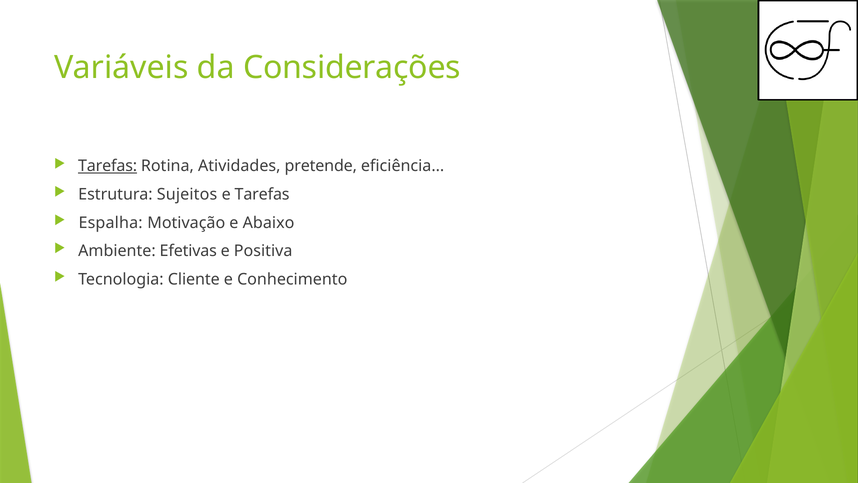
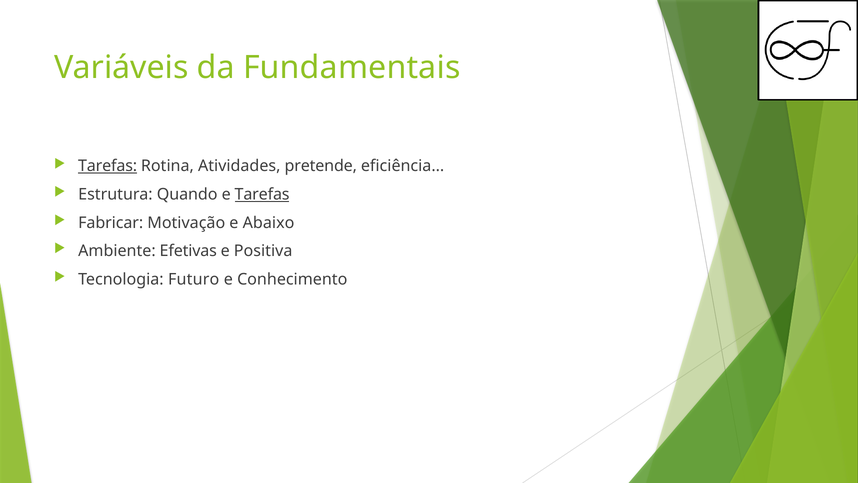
Considerações: Considerações -> Fundamentais (352, 68)
Sujeitos: Sujeitos -> Quando (187, 194)
Tarefas underline: none -> present (262, 194)
Espalha: Espalha -> Fabricar (111, 223)
Cliente: Cliente -> Futuro (194, 279)
